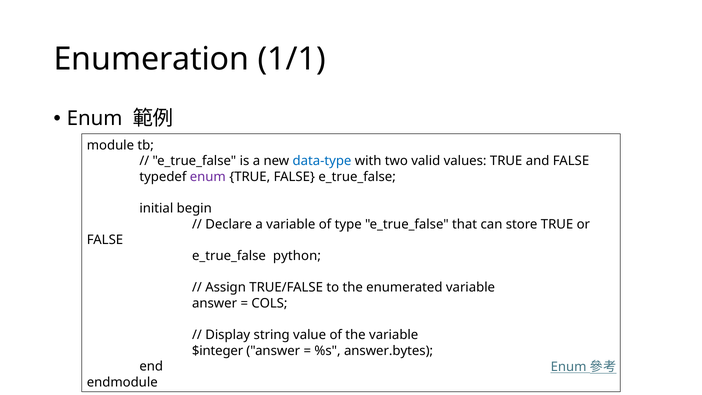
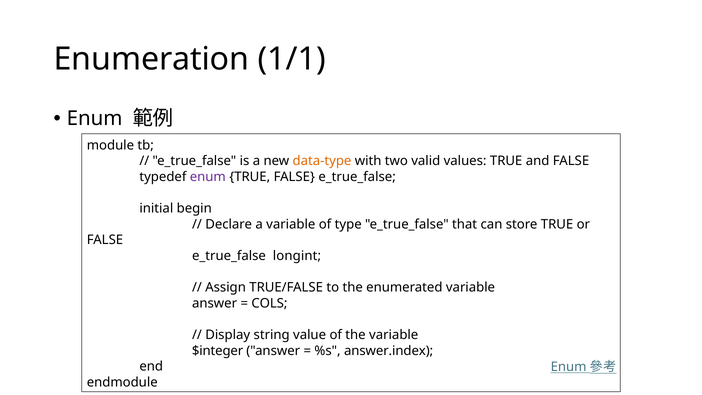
data-type colour: blue -> orange (322, 161)
python: python -> longint (297, 256)
answer.bytes: answer.bytes -> answer.index (389, 351)
